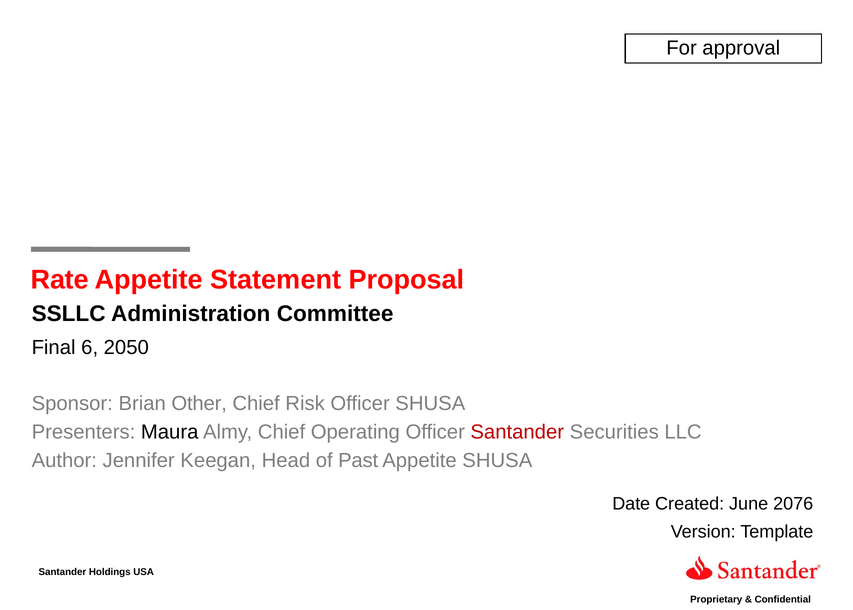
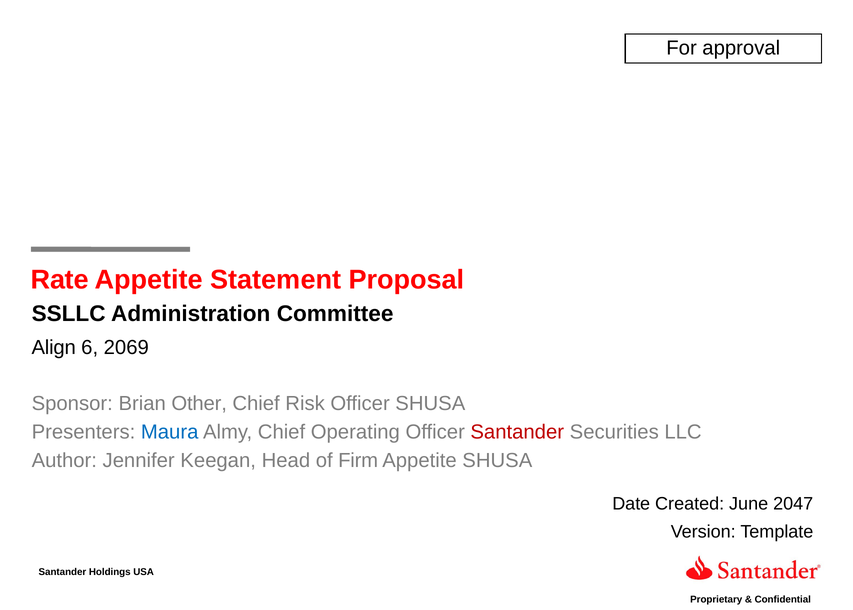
Final: Final -> Align (54, 347)
2050: 2050 -> 2069 (126, 347)
Maura colour: black -> blue (170, 432)
Past: Past -> Firm (358, 460)
2076: 2076 -> 2047 (793, 503)
